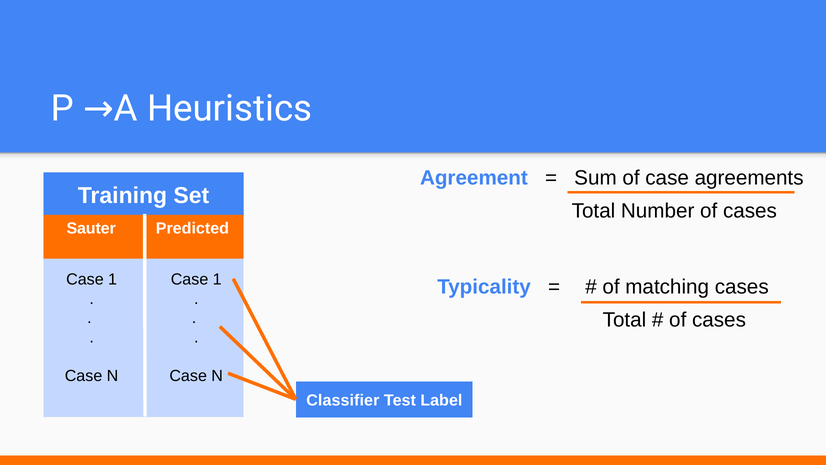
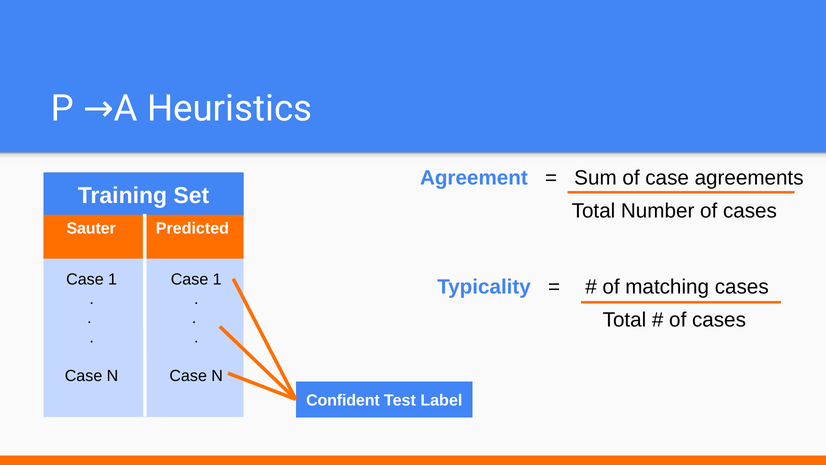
Classifier: Classifier -> Confident (343, 400)
